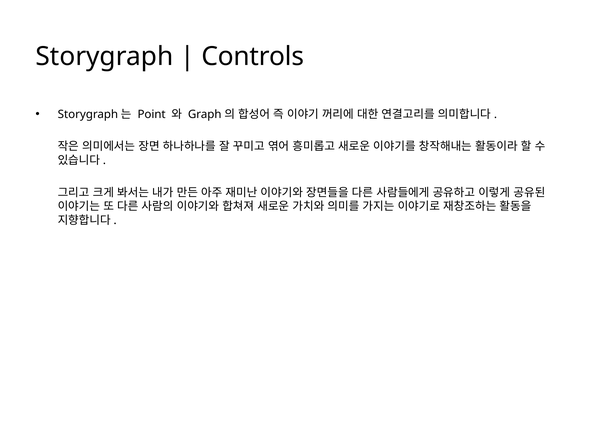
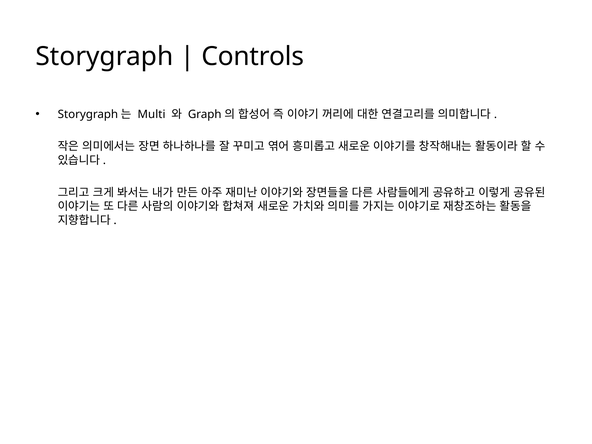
Point: Point -> Multi (152, 114)
